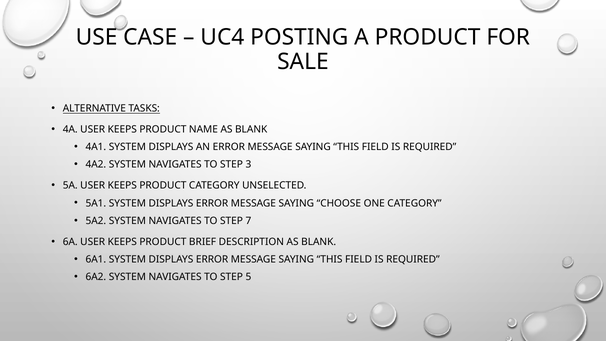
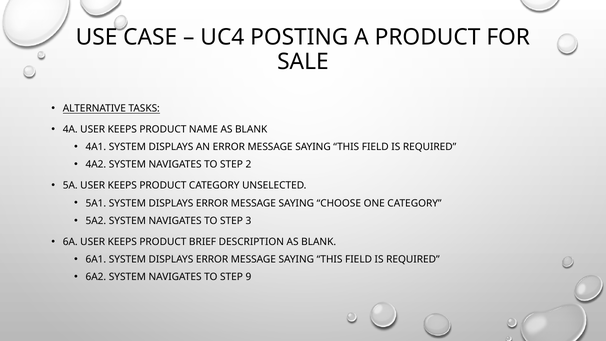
3: 3 -> 2 (248, 165)
7: 7 -> 3 (248, 221)
5: 5 -> 9 (248, 277)
